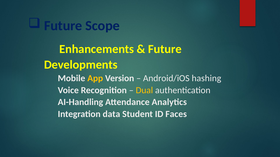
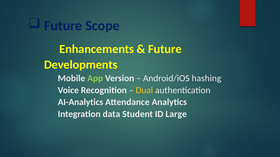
App colour: yellow -> light green (95, 78)
AI-Handling: AI-Handling -> AI-Analytics (80, 102)
Faces: Faces -> Large (176, 114)
